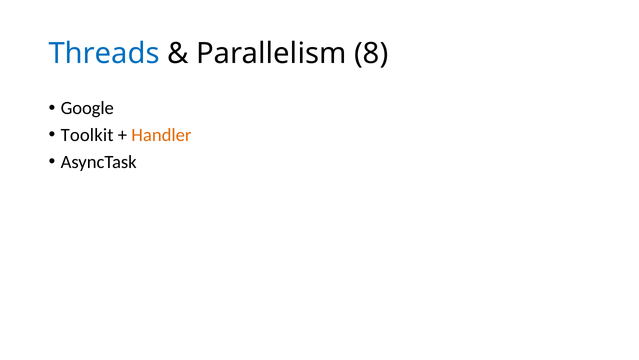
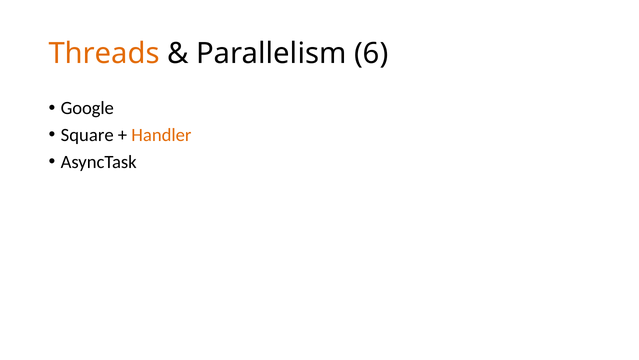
Threads colour: blue -> orange (104, 54)
8: 8 -> 6 (371, 54)
Toolkit: Toolkit -> Square (87, 135)
